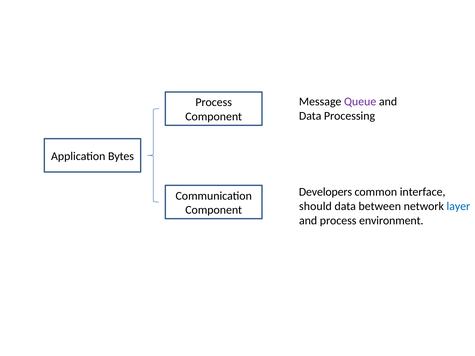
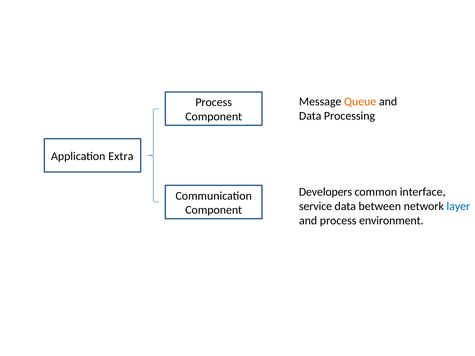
Queue colour: purple -> orange (360, 102)
Bytes: Bytes -> Extra (121, 156)
should: should -> service (316, 206)
